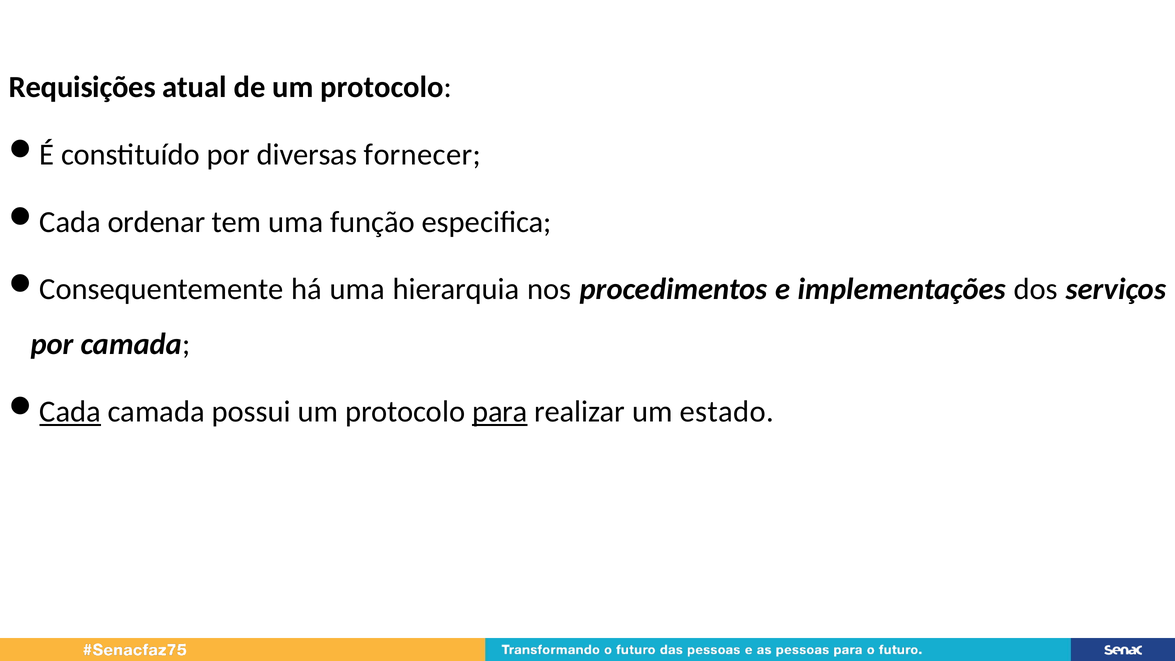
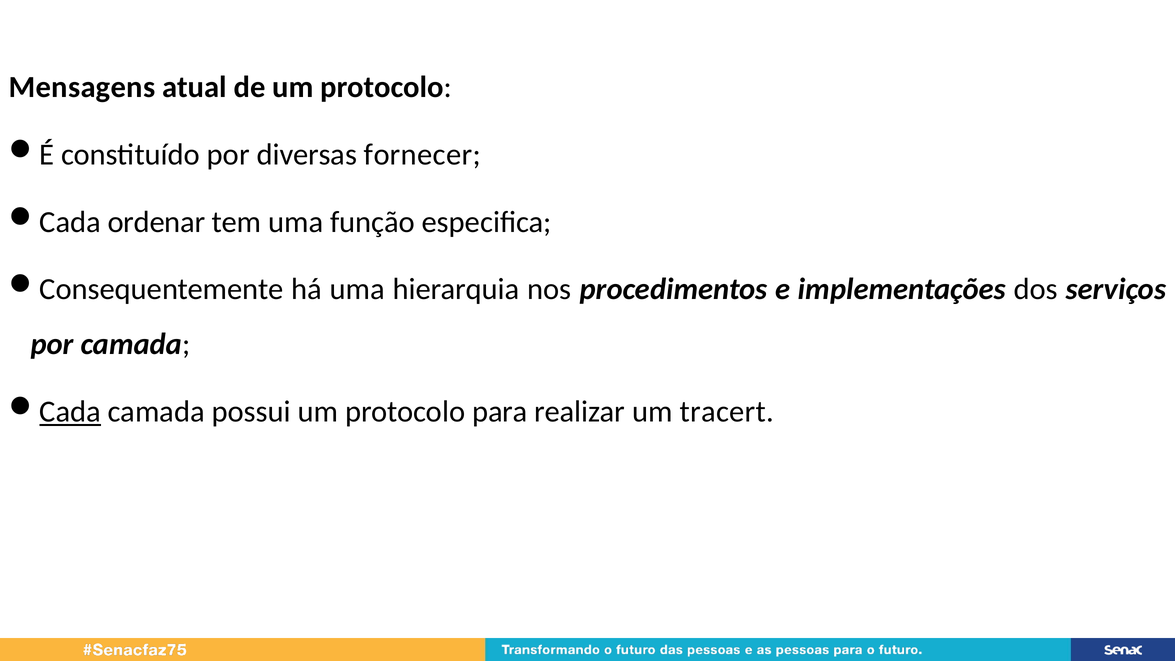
Requisições: Requisições -> Mensagens (82, 87)
para underline: present -> none (500, 412)
estado: estado -> tracert (727, 412)
